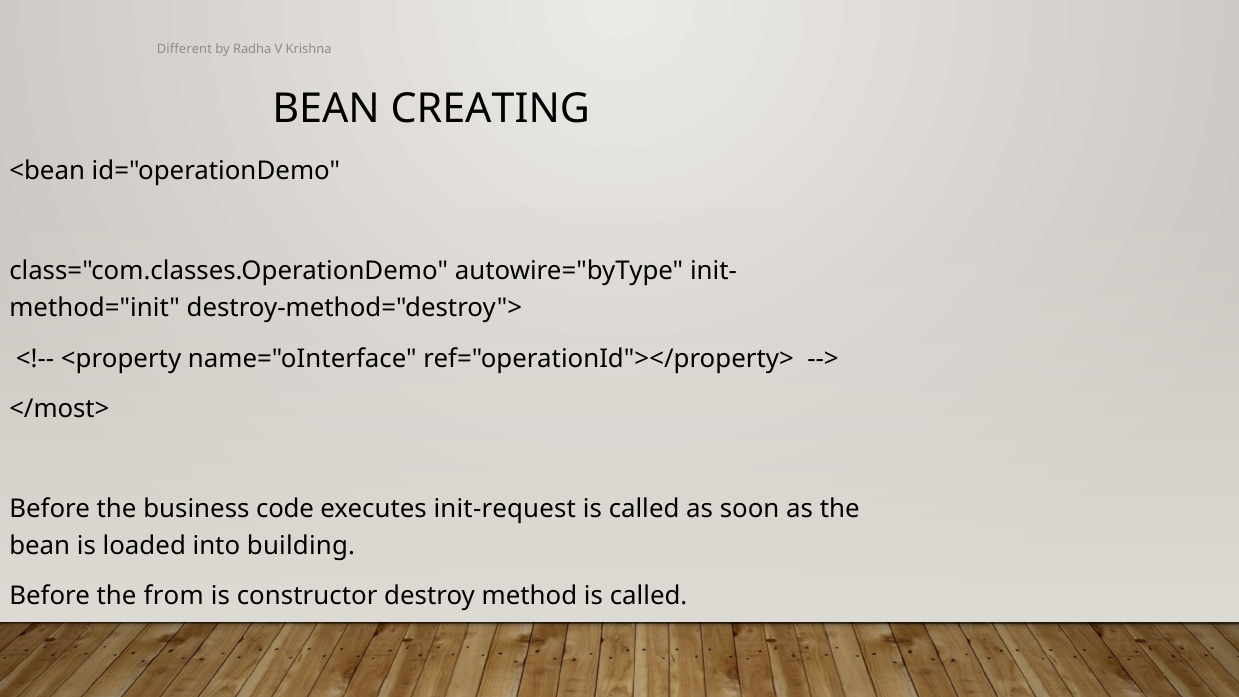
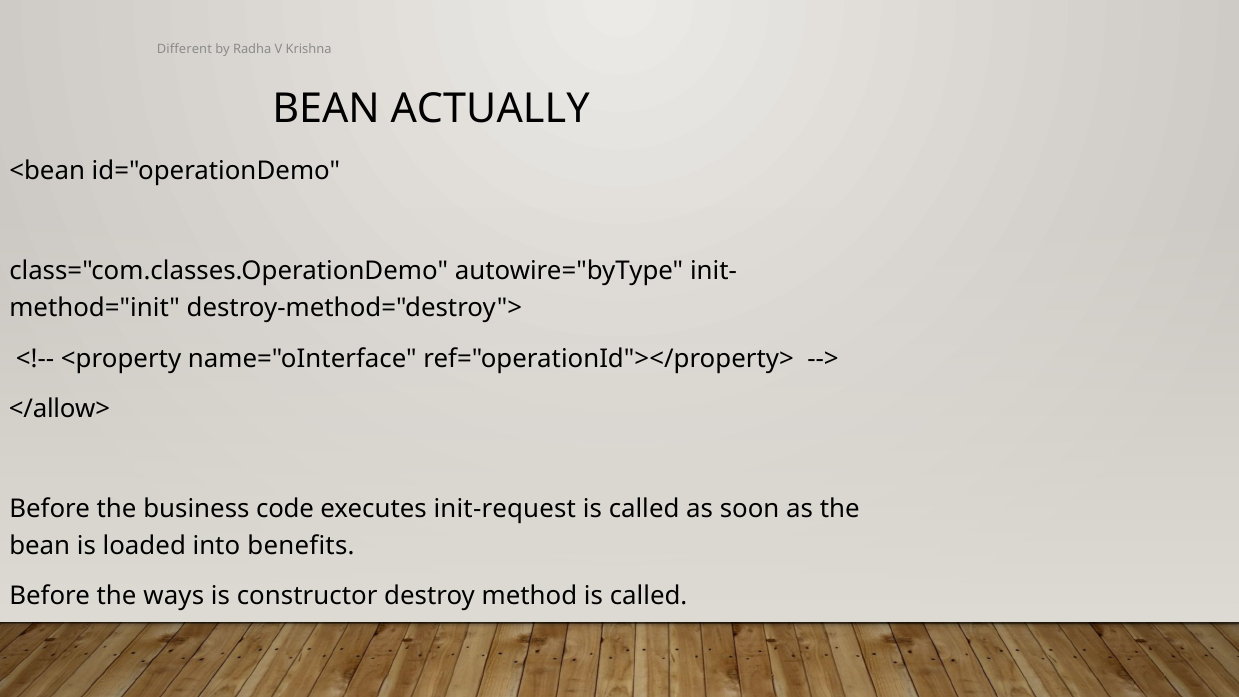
CREATING: CREATING -> ACTUALLY (490, 109)
</most>: </most> -> </allow> (59, 409)
building: building -> benefits (301, 546)
from: from -> ways (174, 596)
